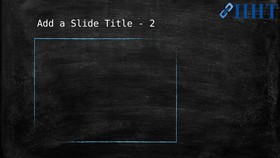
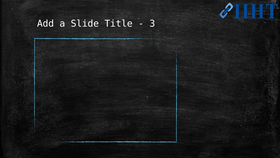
2: 2 -> 3 (152, 24)
